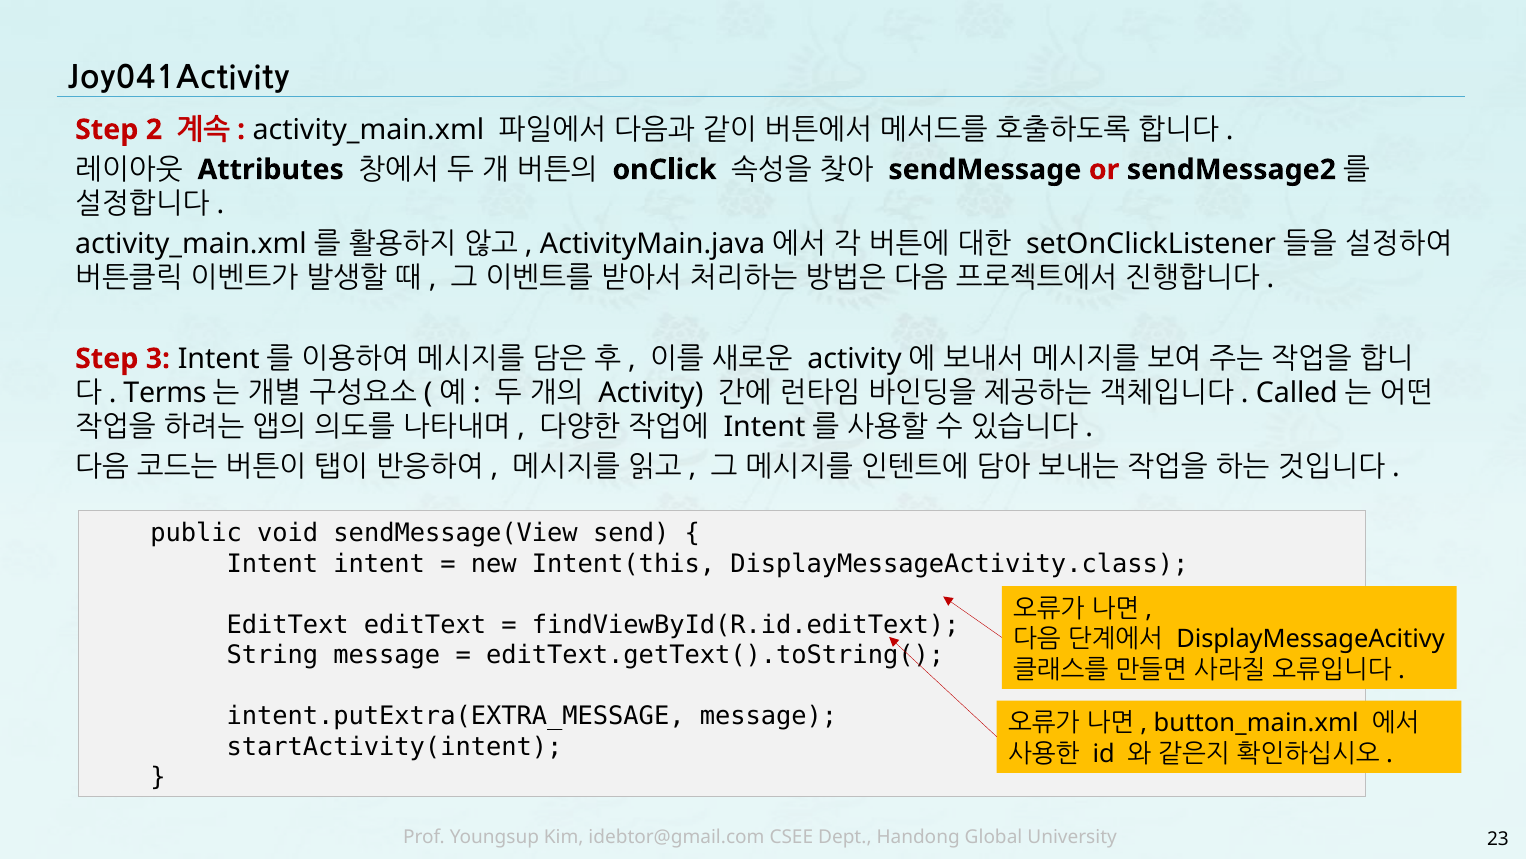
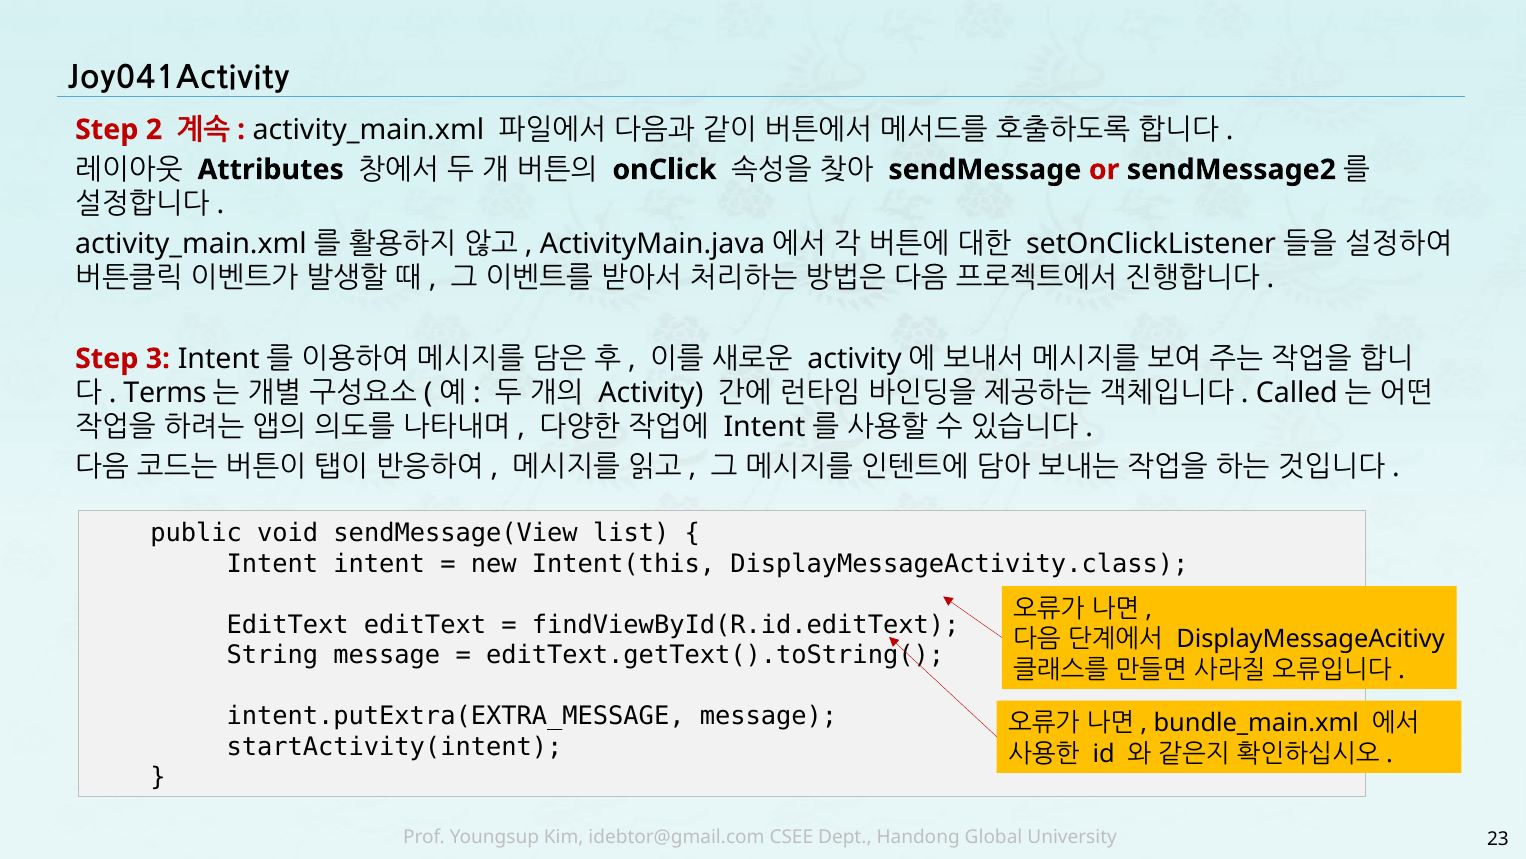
send: send -> list (631, 533)
button_main.xml: button_main.xml -> bundle_main.xml (1256, 723)
